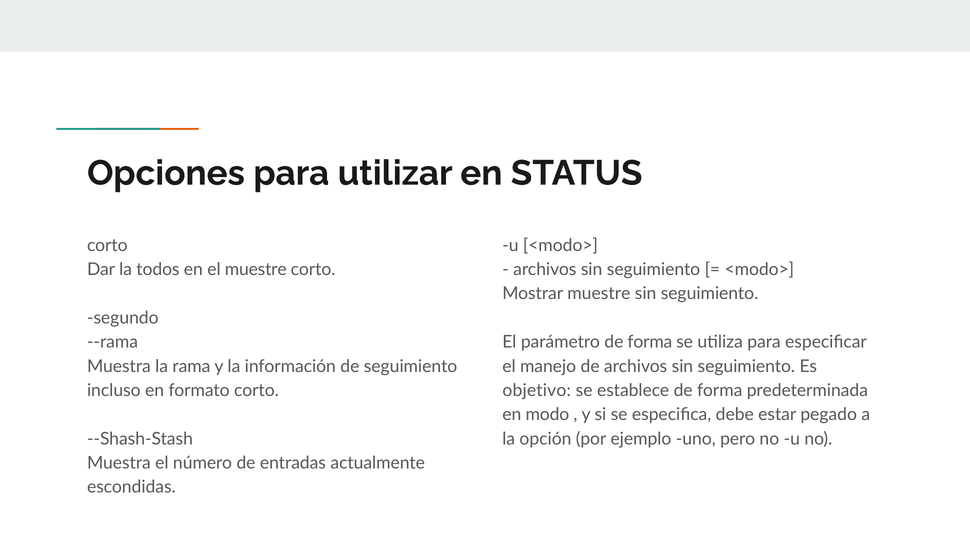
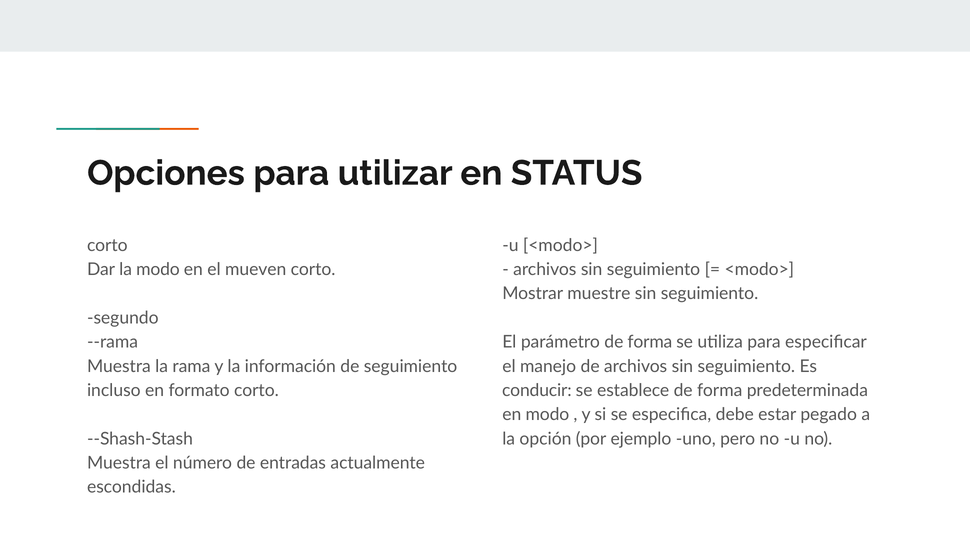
la todos: todos -> modo (158, 269)
el muestre: muestre -> mueven (256, 269)
objetivo: objetivo -> conducir (537, 390)
